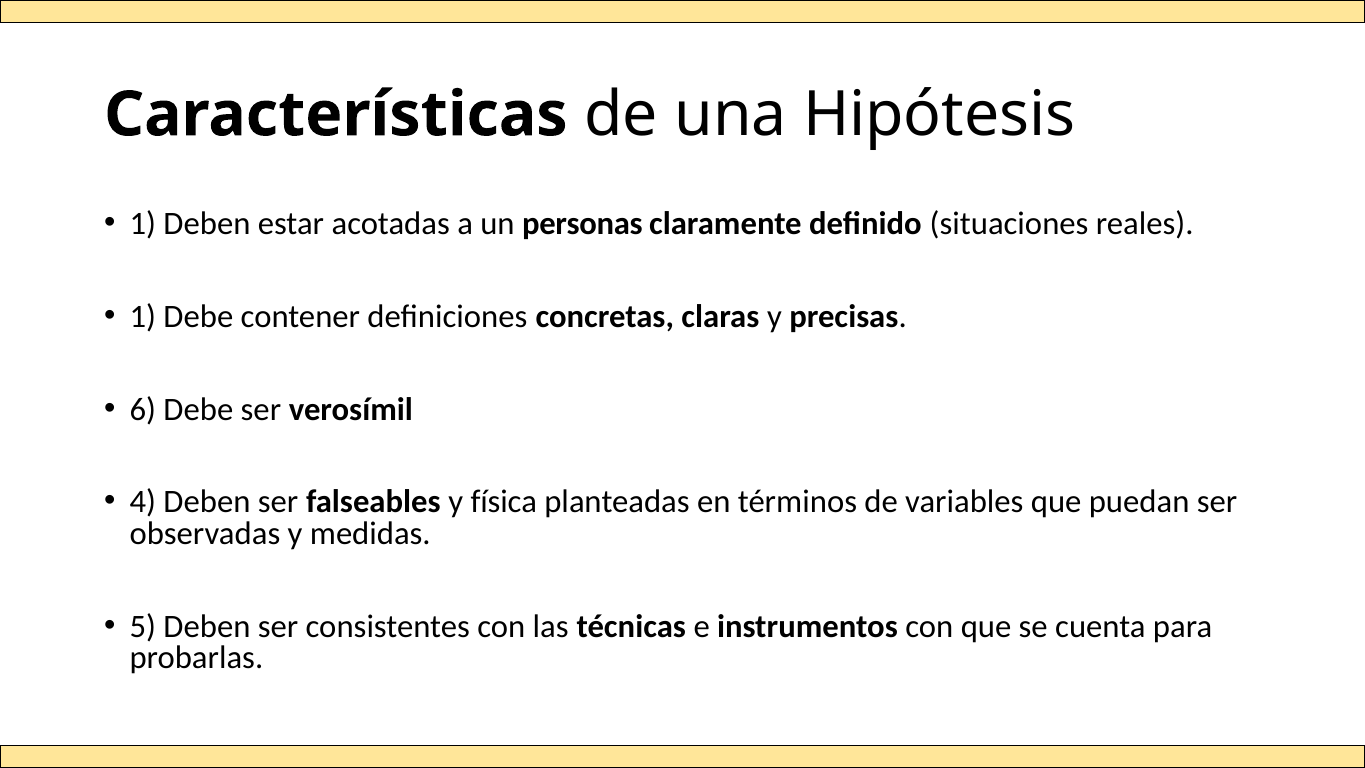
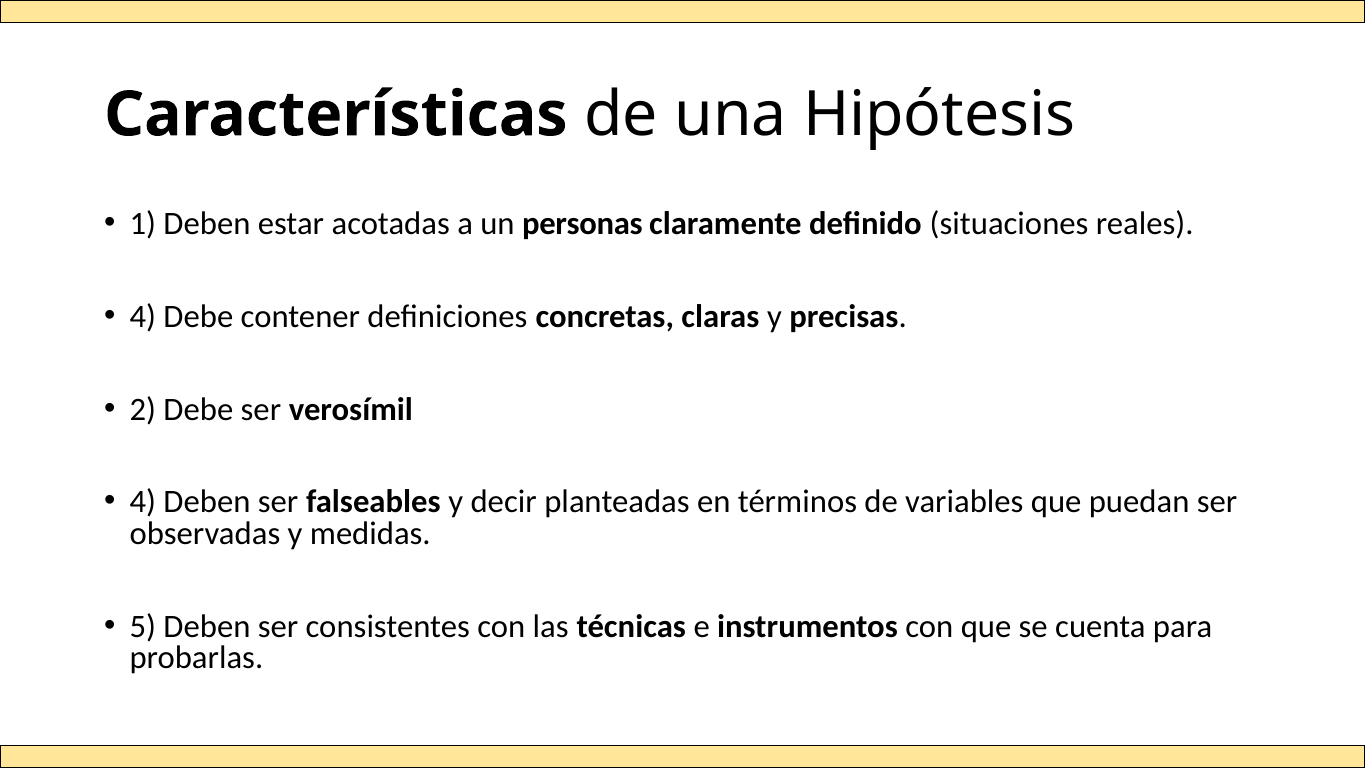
1: 1 -> 4 (143, 317)
6: 6 -> 2 (143, 409)
física: física -> decir (504, 502)
